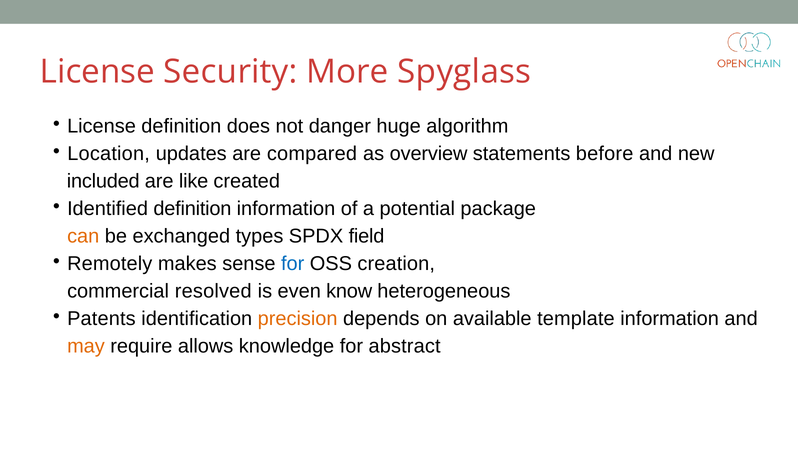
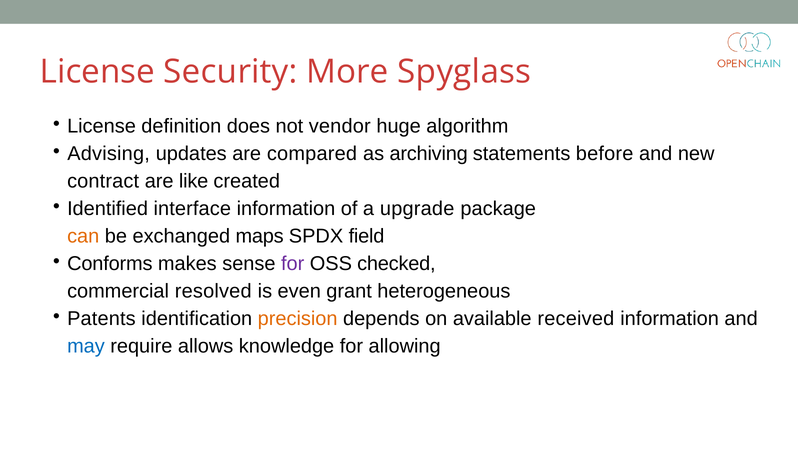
danger: danger -> vendor (340, 126)
Location: Location -> Advising (109, 153)
overview: overview -> archiving (429, 153)
included: included -> contract (103, 181)
Identified definition: definition -> interface (192, 208)
potential: potential -> upgrade (417, 208)
types: types -> maps (260, 236)
Remotely: Remotely -> Conforms (110, 264)
for colour: blue -> purple (293, 264)
creation: creation -> checked (396, 264)
know: know -> grant (349, 291)
template: template -> received (576, 319)
may colour: orange -> blue (86, 346)
abstract: abstract -> allowing (405, 346)
